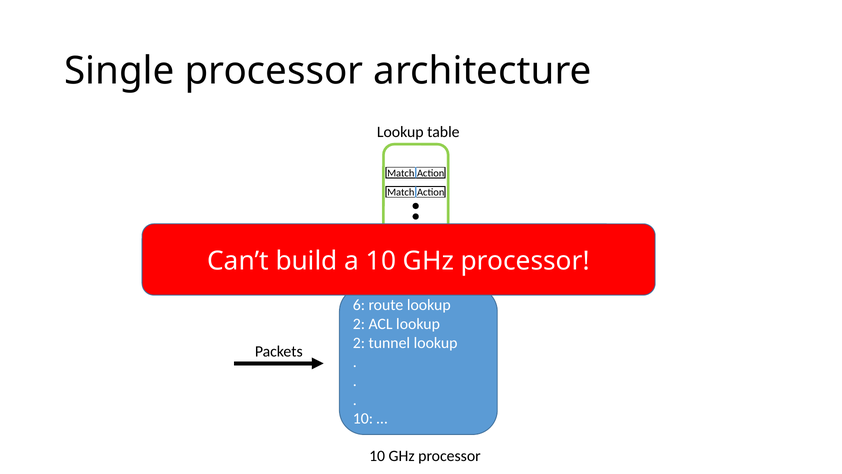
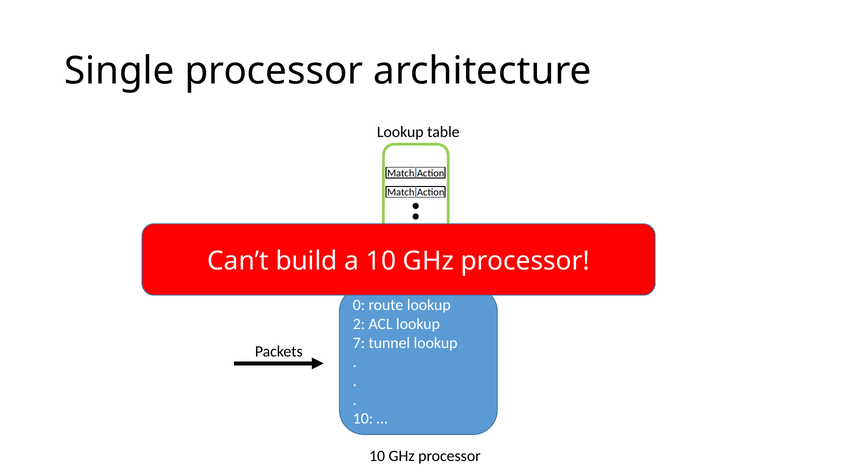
6: 6 -> 0 (359, 305)
2: 2 -> 7 (359, 343)
